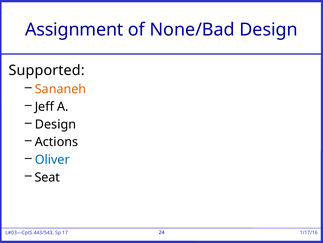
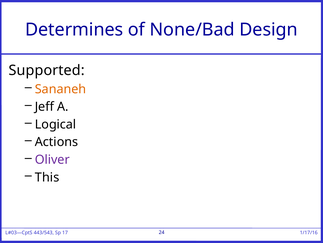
Assignment: Assignment -> Determines (74, 30)
Design: Design -> Logical (56, 124)
Oliver colour: blue -> purple (52, 159)
Seat: Seat -> This (47, 177)
